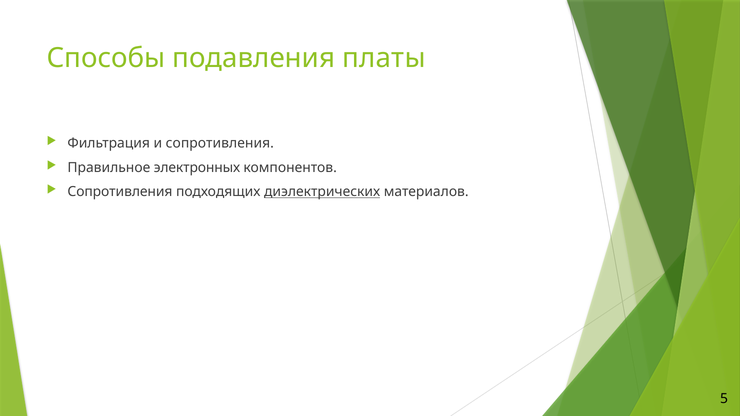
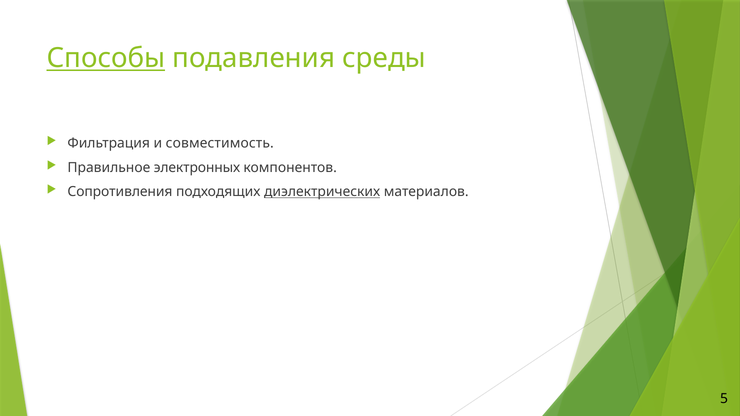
Способы underline: none -> present (106, 58)
платы: платы -> среды (384, 58)
и сопротивления: сопротивления -> совместимость (220, 143)
